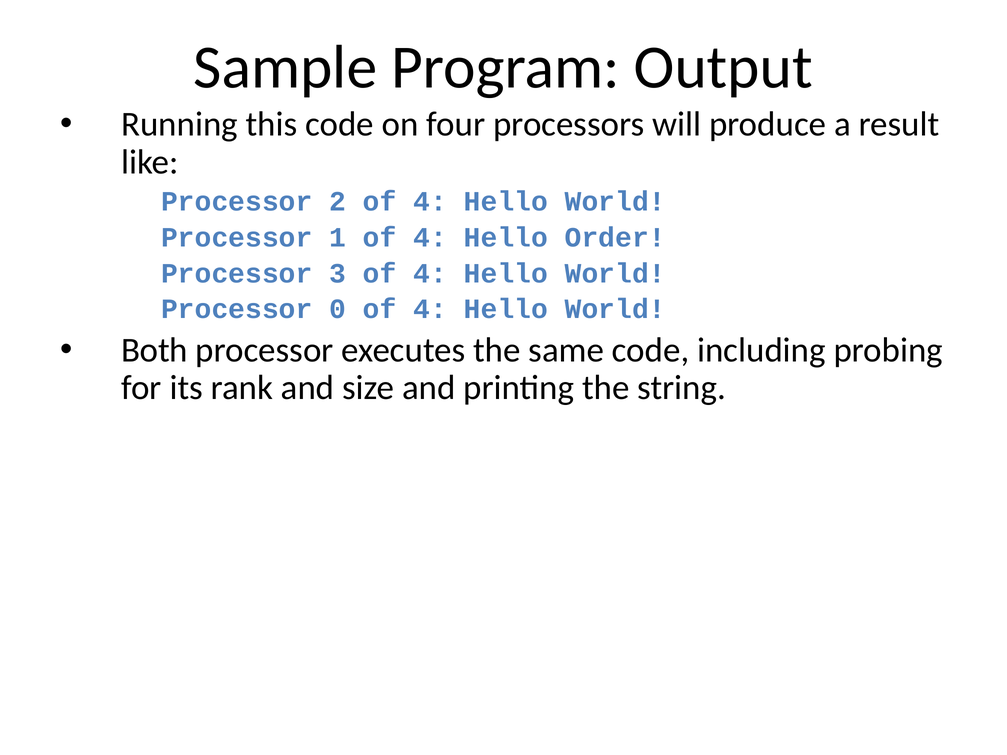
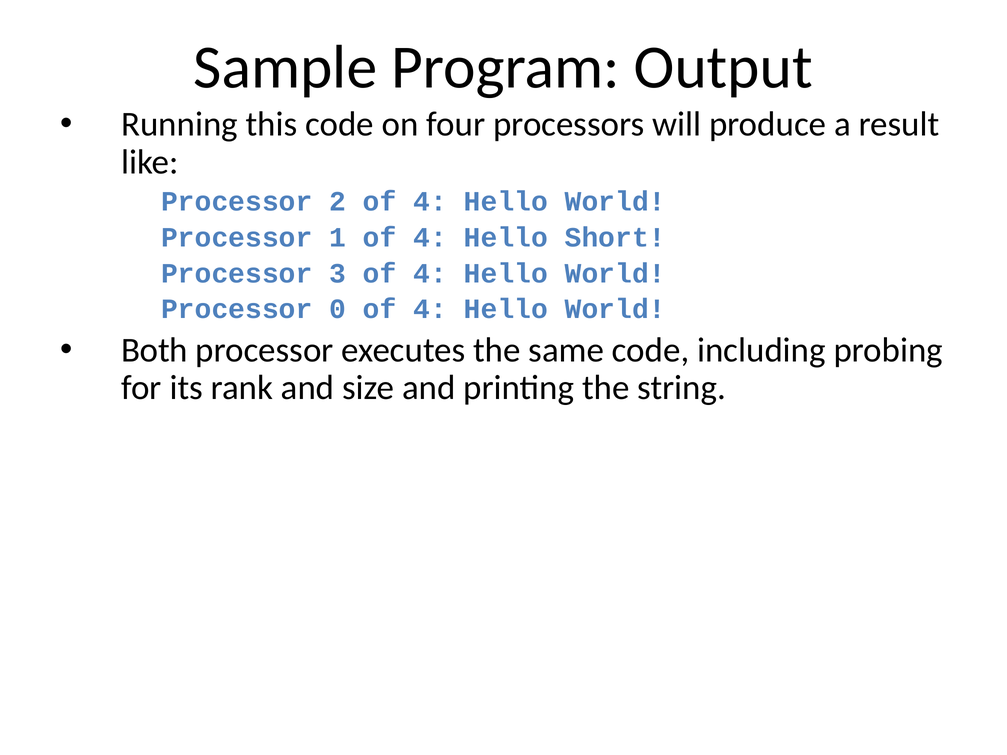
Order: Order -> Short (615, 238)
